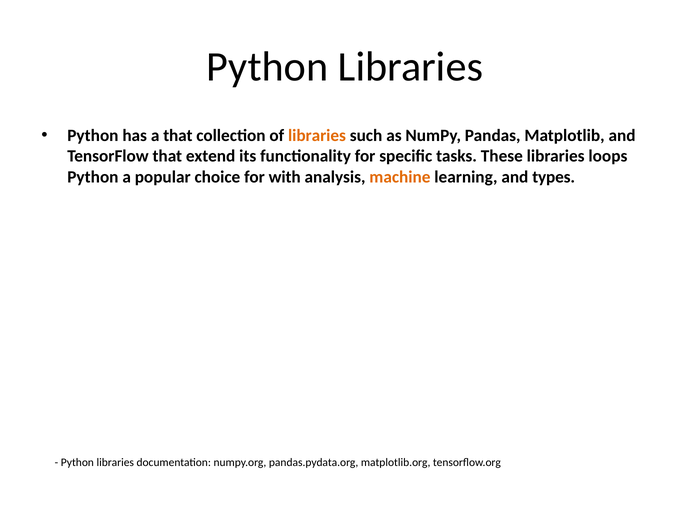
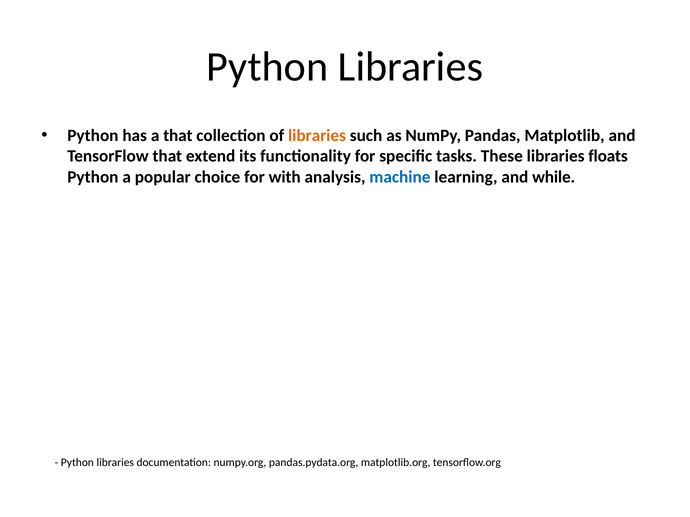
loops: loops -> floats (608, 156)
machine colour: orange -> blue (400, 177)
types: types -> while (554, 177)
